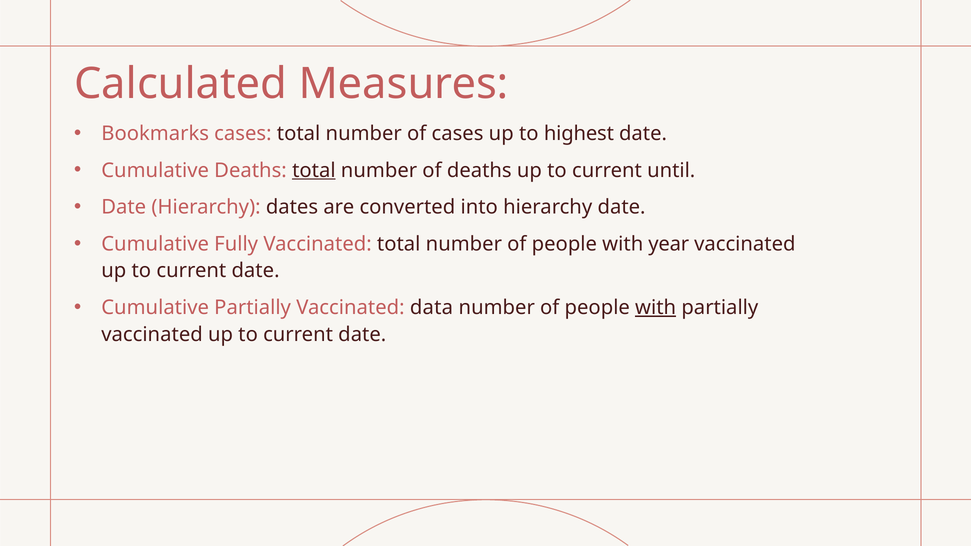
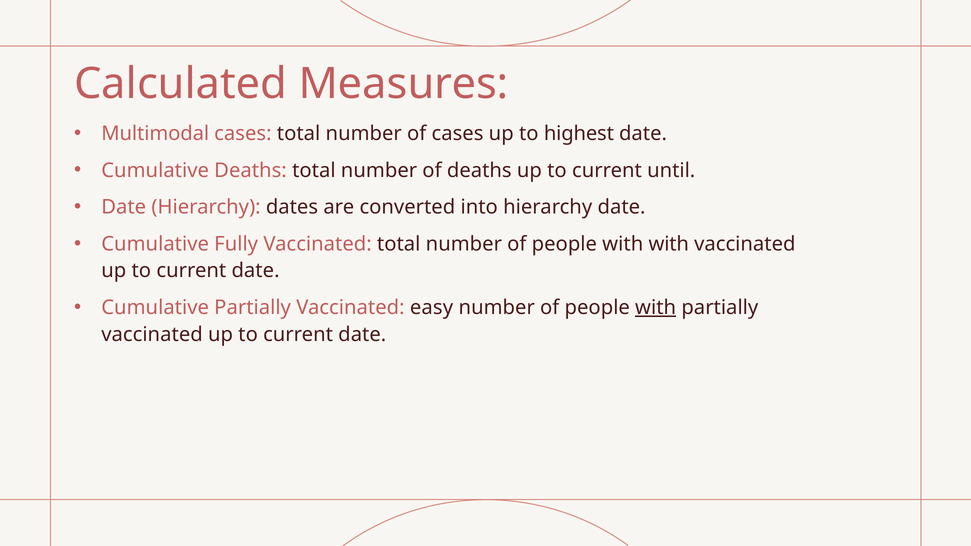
Bookmarks: Bookmarks -> Multimodal (155, 134)
total underline: present -> none (314, 170)
with year: year -> with (669, 244)
data: data -> easy (432, 308)
